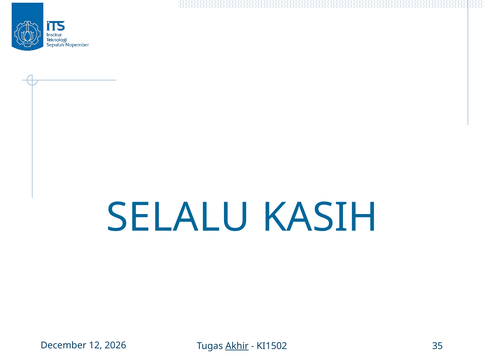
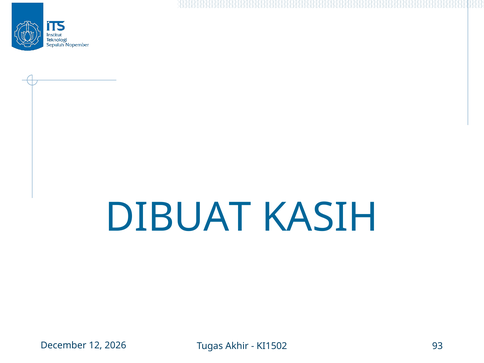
SELALU: SELALU -> DIBUAT (178, 218)
Akhir underline: present -> none (237, 346)
35: 35 -> 93 (437, 346)
